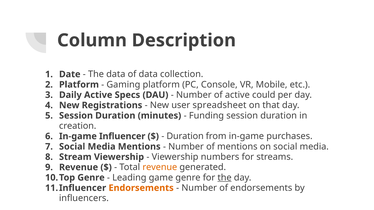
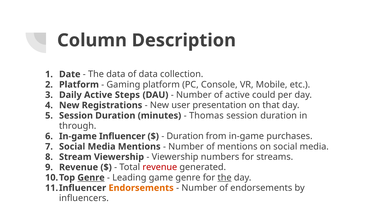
Specs: Specs -> Steps (127, 95)
spreadsheet: spreadsheet -> presentation (220, 105)
Funding: Funding -> Thomas (206, 116)
creation: creation -> through (78, 126)
revenue colour: orange -> red (160, 168)
Genre underline: none -> present (91, 178)
